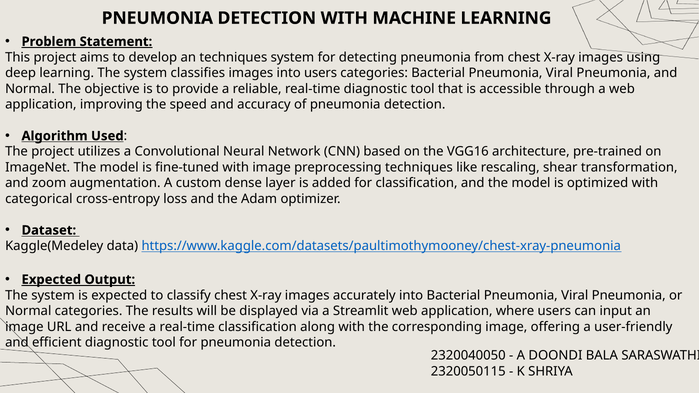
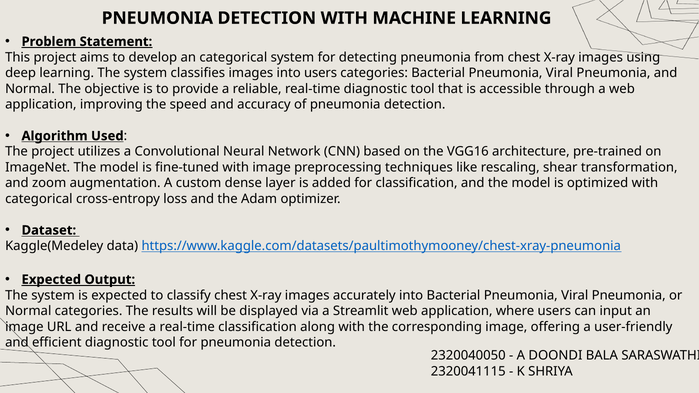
an techniques: techniques -> categorical (233, 57)
2320050115: 2320050115 -> 2320041115 (468, 371)
